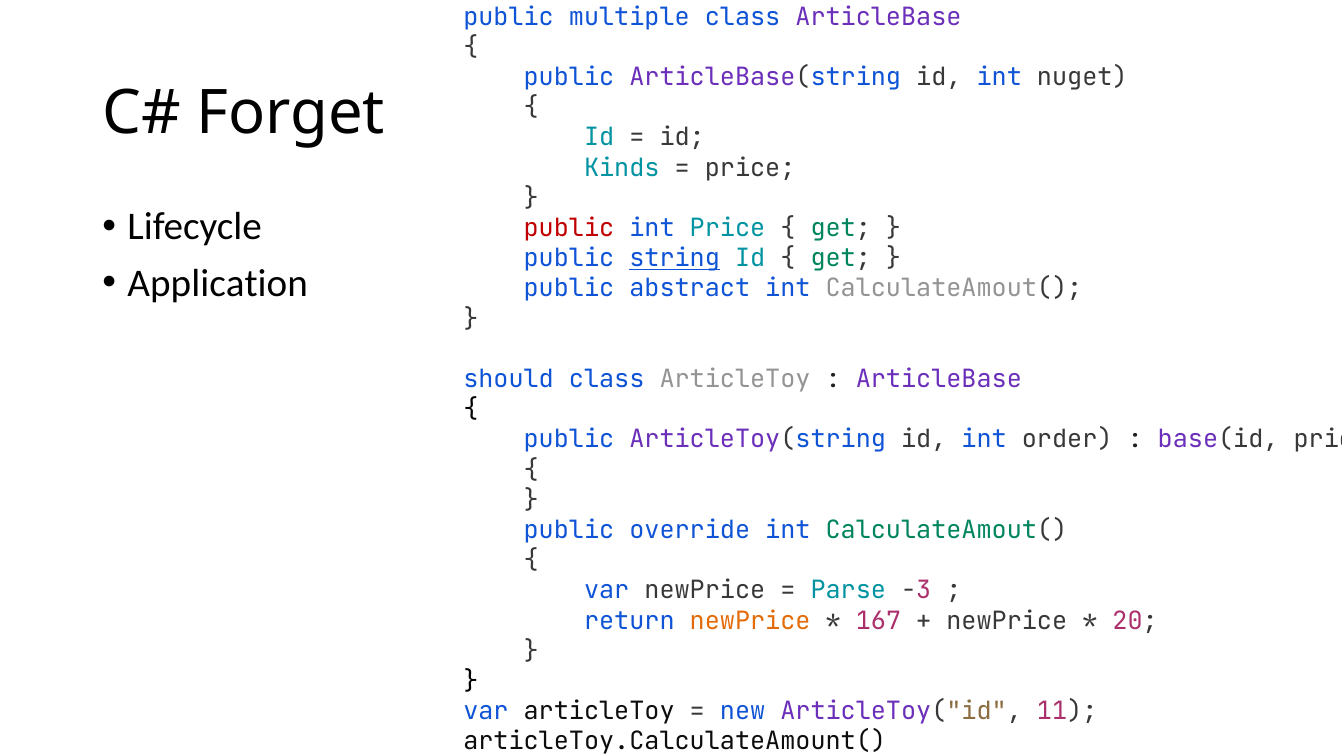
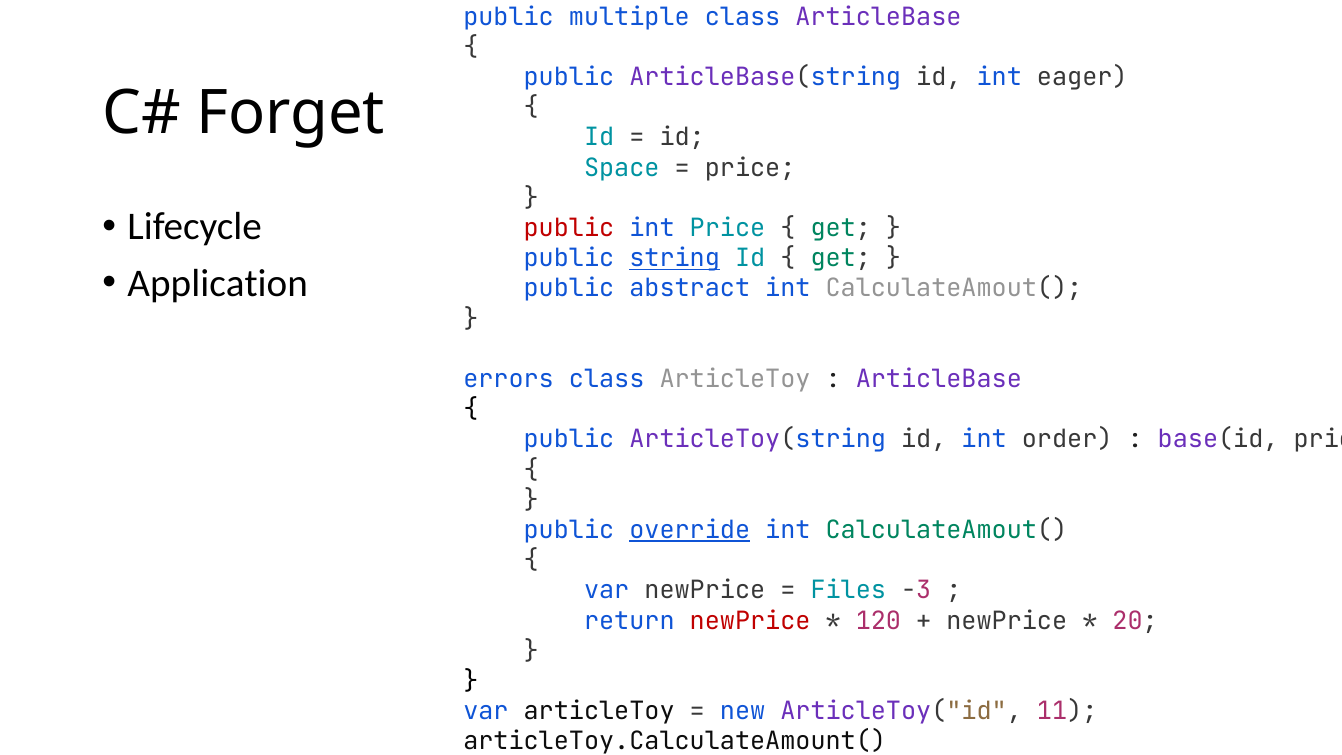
nuget: nuget -> eager (1082, 77)
Kinds: Kinds -> Space (622, 168)
should: should -> errors (509, 379)
override underline: none -> present (690, 530)
Parse: Parse -> Files (848, 591)
newPrice colour: orange -> red (750, 621)
167: 167 -> 120 (878, 621)
